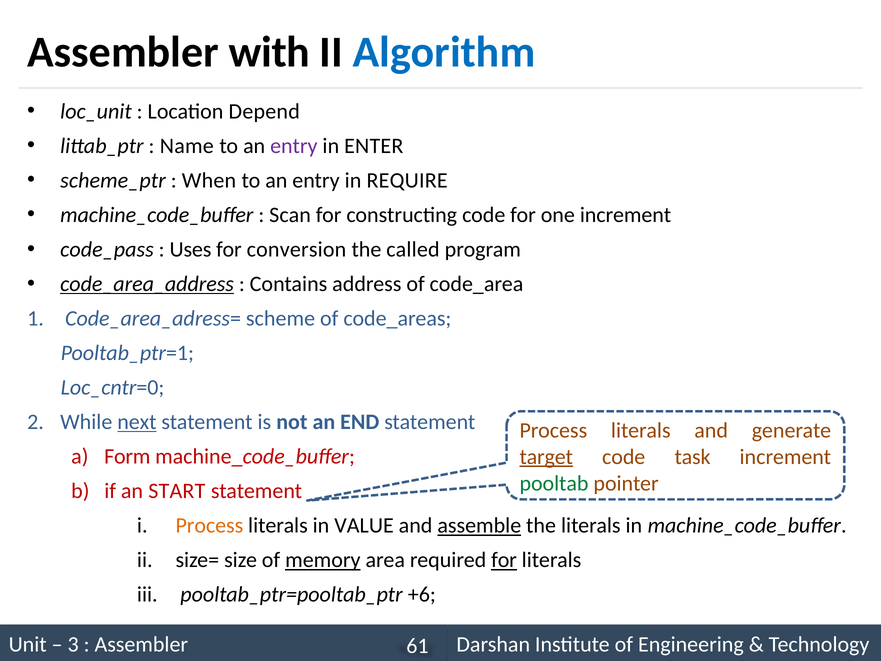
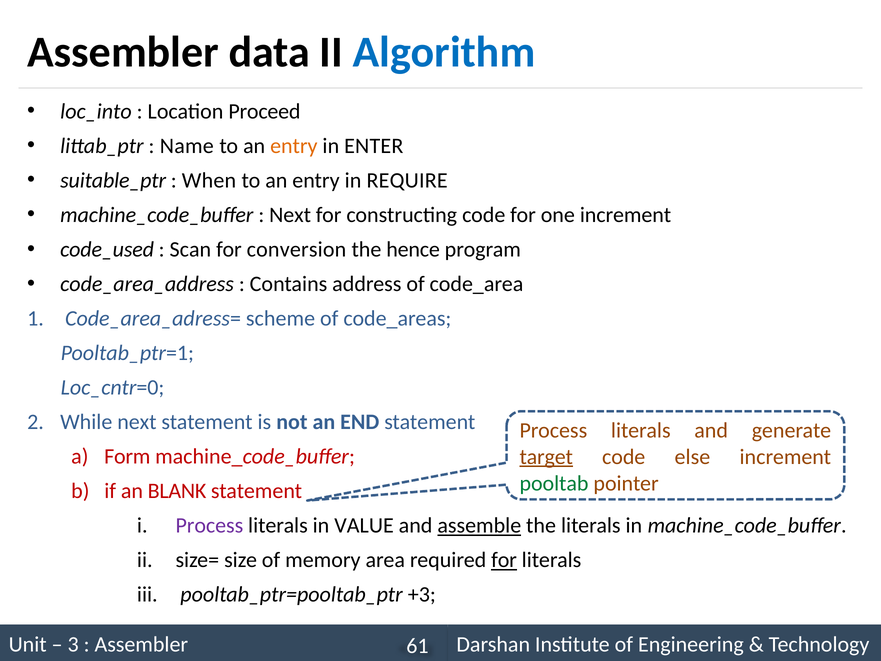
with: with -> data (269, 52)
loc_unit: loc_unit -> loc_into (96, 111)
Depend: Depend -> Proceed (264, 111)
entry colour: purple -> orange (294, 146)
scheme_ptr: scheme_ptr -> suitable_ptr (113, 180)
Scan: Scan -> Next (290, 215)
code_pass: code_pass -> code_used (107, 249)
Uses: Uses -> Scan (190, 249)
called: called -> hence (413, 249)
code_area_address underline: present -> none (147, 284)
next underline: present -> none (137, 422)
task: task -> else (692, 457)
START: START -> BLANK (177, 491)
Process colour: orange -> purple (209, 525)
memory underline: present -> none (323, 560)
+6: +6 -> +3 (422, 594)
